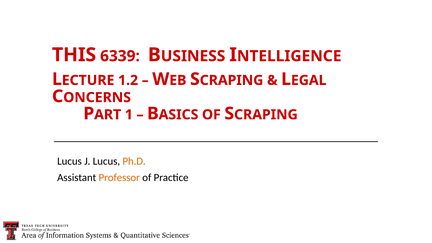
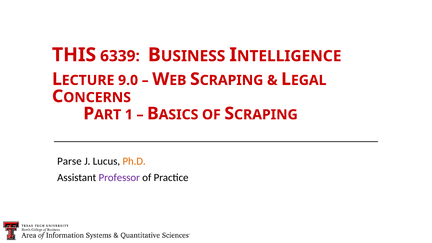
1.2: 1.2 -> 9.0 (128, 80)
Lucus: Lucus -> Parse (69, 161)
Professor colour: orange -> purple (119, 178)
